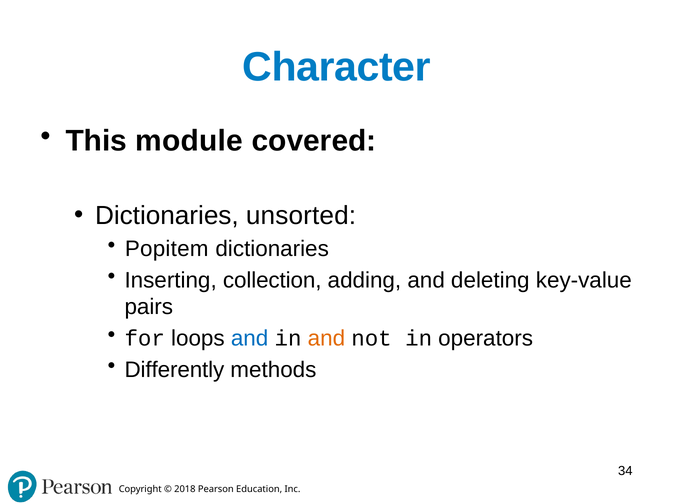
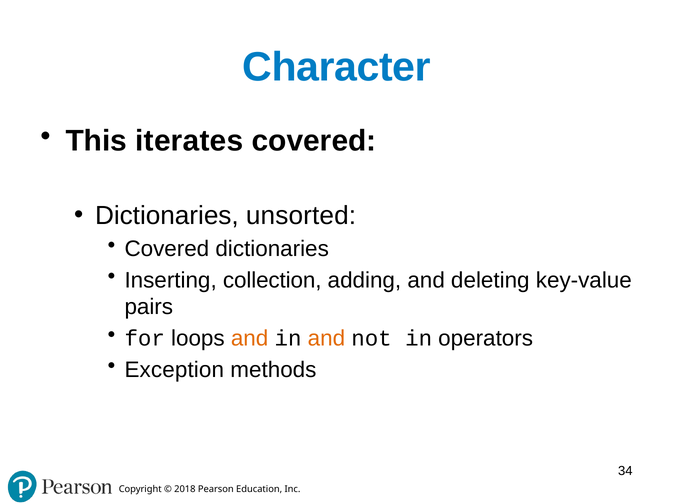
module: module -> iterates (189, 141)
Popitem: Popitem -> Covered (167, 249)
and colour: blue -> orange (250, 339)
Differently: Differently -> Exception (174, 370)
